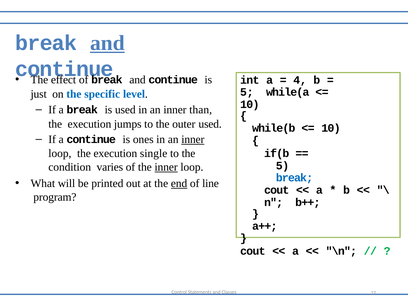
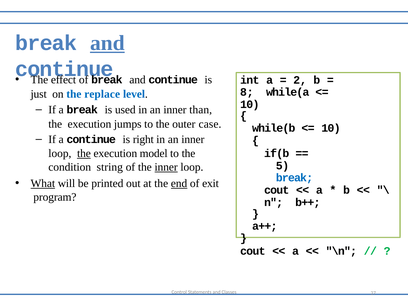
4: 4 -> 2 (300, 80)
5: 5 -> 8 (247, 92)
specific: specific -> replace (102, 94)
outer used: used -> case (210, 124)
ones: ones -> right (143, 140)
inner underline: present -> none (193, 140)
the underline: none -> present (84, 153)
single: single -> model (154, 153)
varies: varies -> string (110, 167)
What underline: none -> present (43, 184)
line: line -> exit (211, 184)
